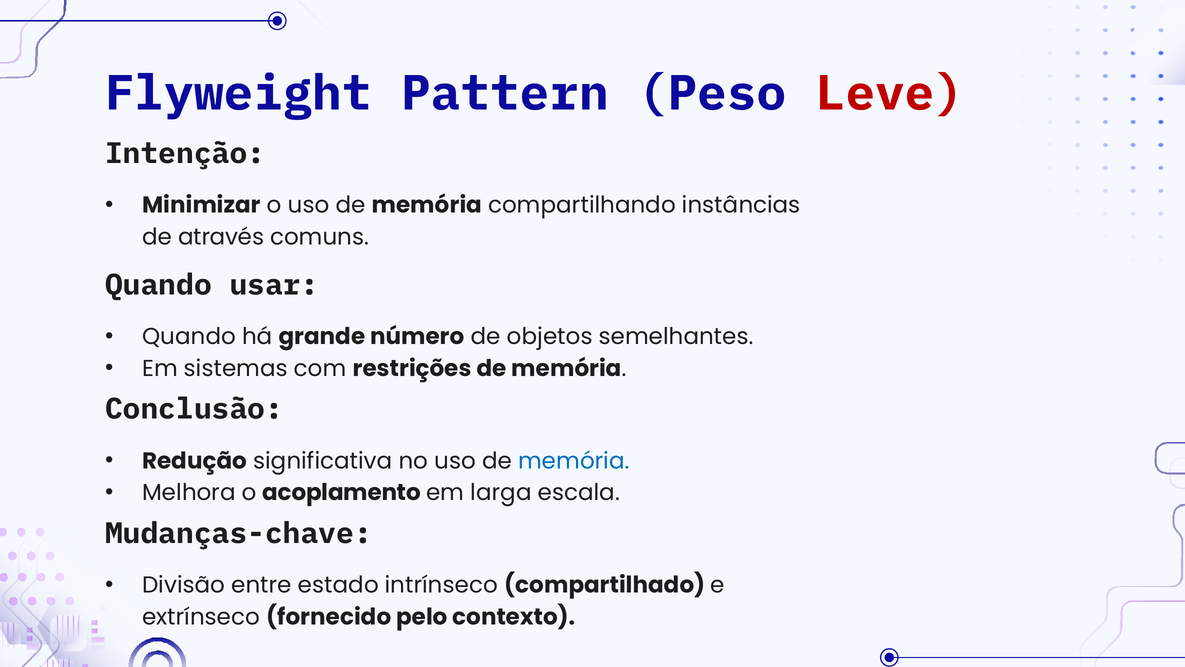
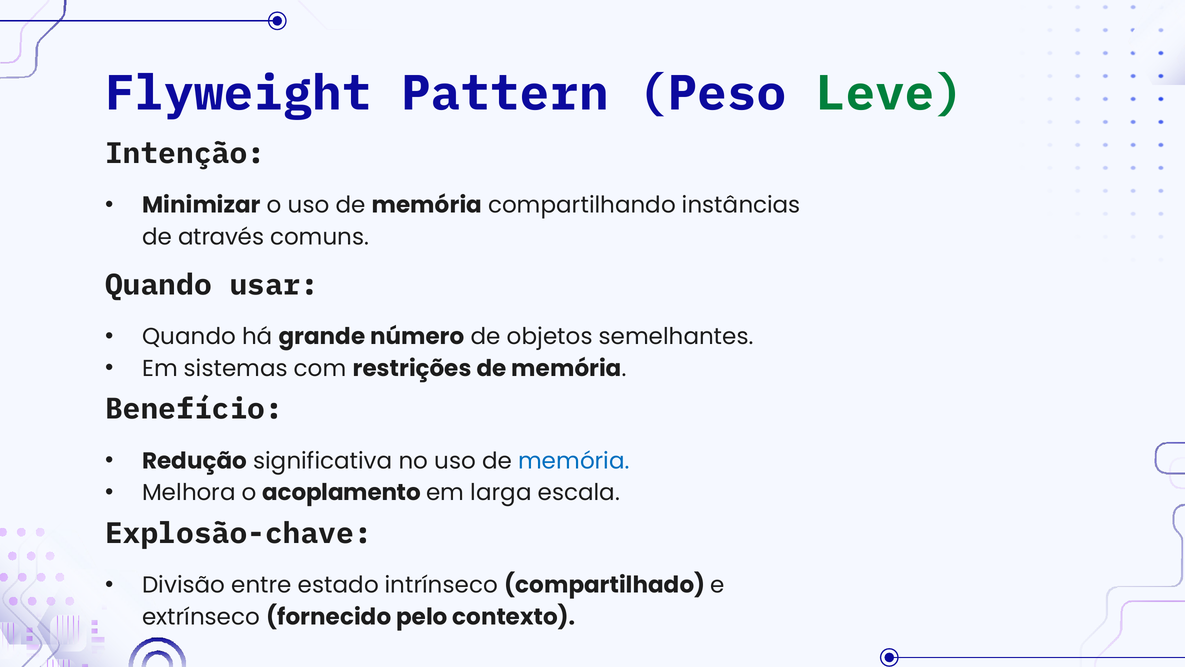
Leve colour: red -> green (890, 93)
Conclusão: Conclusão -> Benefício (194, 409)
Mudanças-chave: Mudanças-chave -> Explosão-chave (238, 533)
